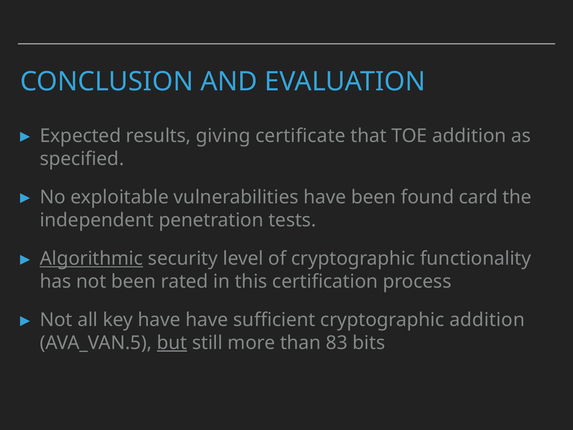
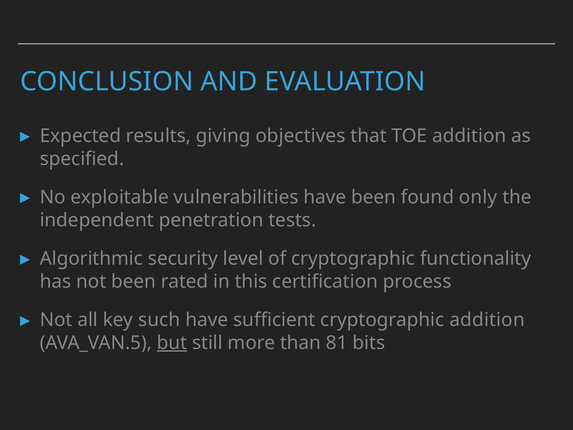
certificate: certificate -> objectives (300, 136)
card: card -> only (478, 197)
Algorithmic underline: present -> none (91, 258)
key have: have -> such (159, 320)
83: 83 -> 81 (337, 343)
